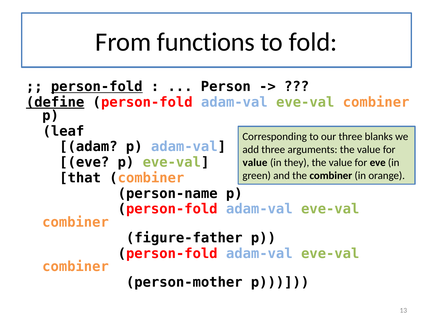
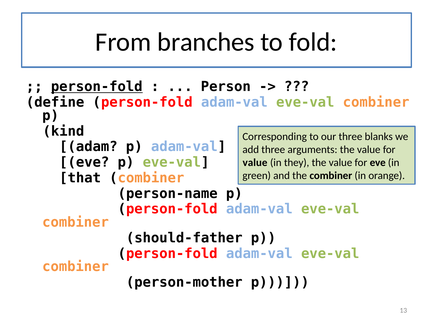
functions: functions -> branches (206, 42)
define underline: present -> none (55, 102)
leaf: leaf -> kind (63, 131)
figure-father: figure-father -> should-father (184, 238)
